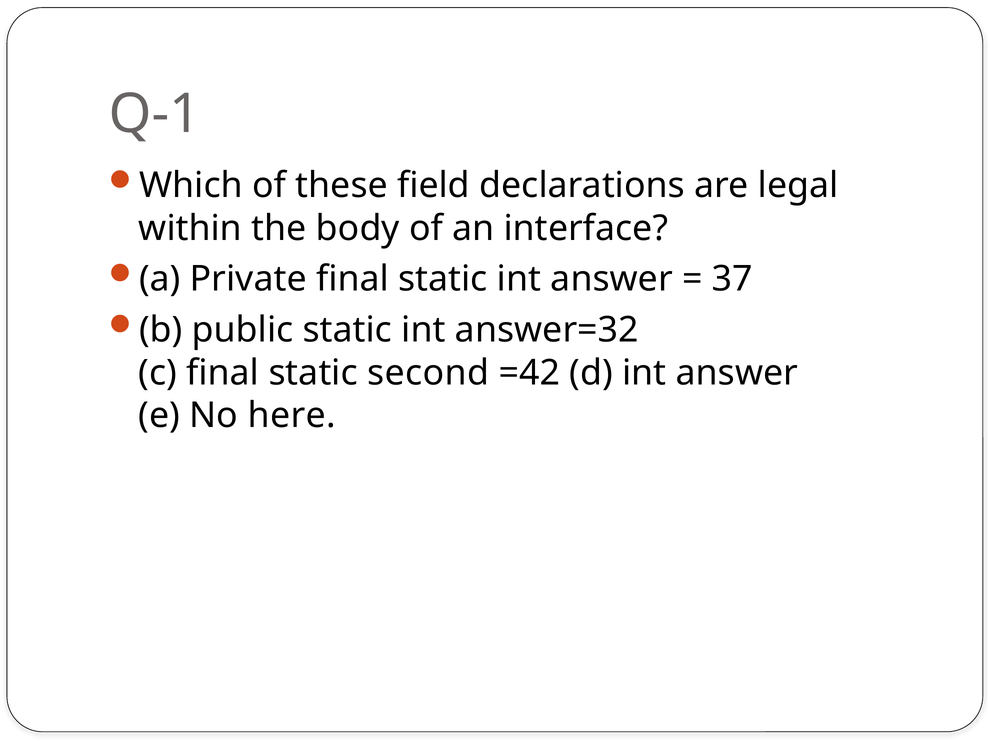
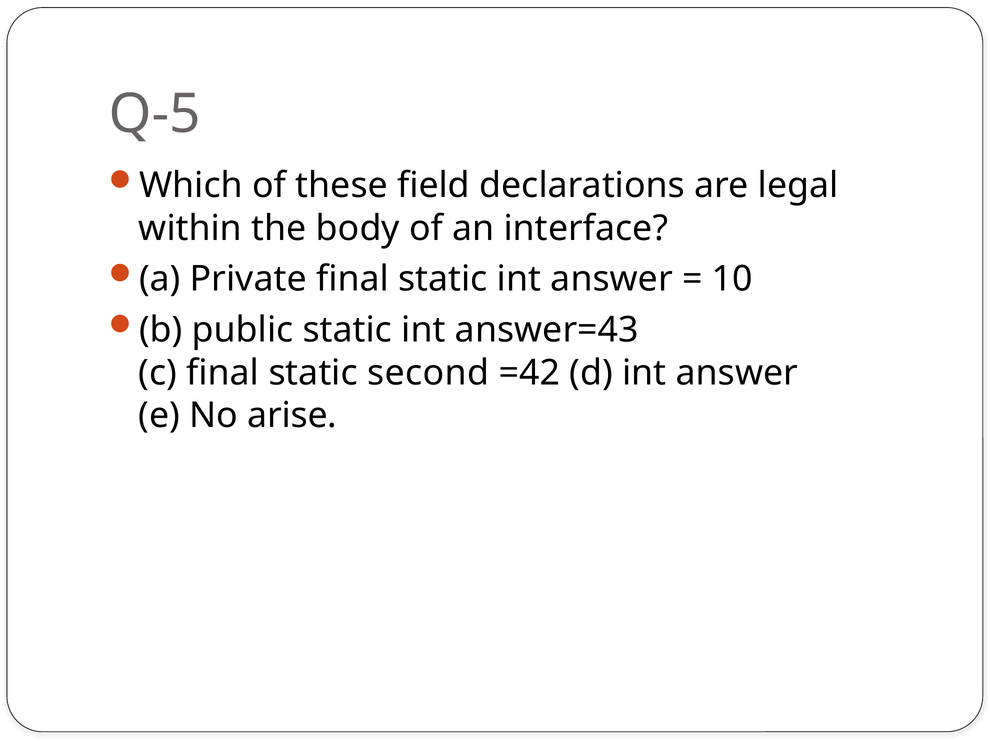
Q-1: Q-1 -> Q-5 (155, 114)
37: 37 -> 10 (732, 279)
answer=32: answer=32 -> answer=43 (547, 330)
here: here -> arise (292, 416)
